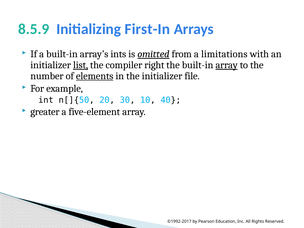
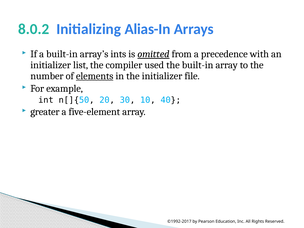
8.5.9: 8.5.9 -> 8.0.2 (34, 29)
First-In: First-In -> Alias-In (147, 29)
limitations: limitations -> precedence (224, 54)
list underline: present -> none (81, 65)
right: right -> used (154, 65)
array underline: present -> none (227, 65)
